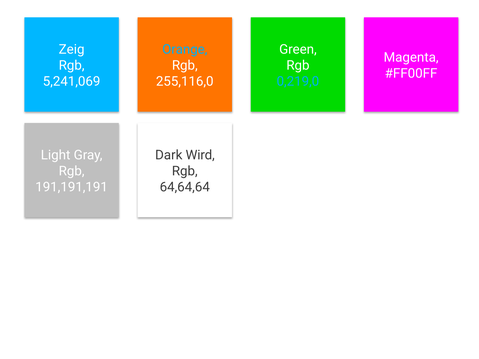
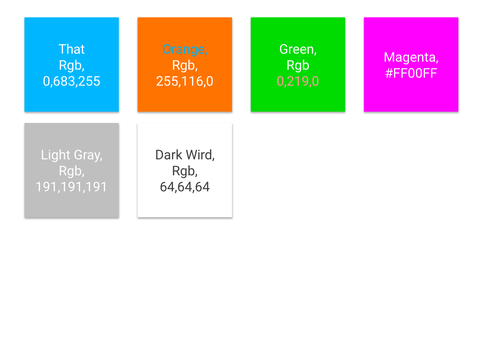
Zeig: Zeig -> That (72, 50)
5,241,069: 5,241,069 -> 0,683,255 (72, 81)
0,219,0 colour: light blue -> pink (298, 81)
